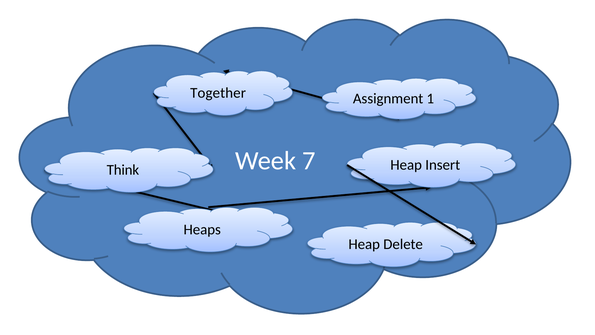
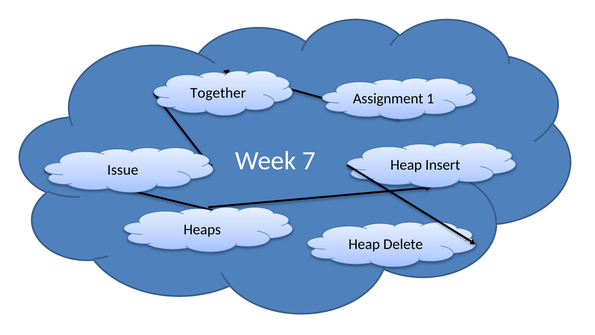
Think: Think -> Issue (123, 170)
